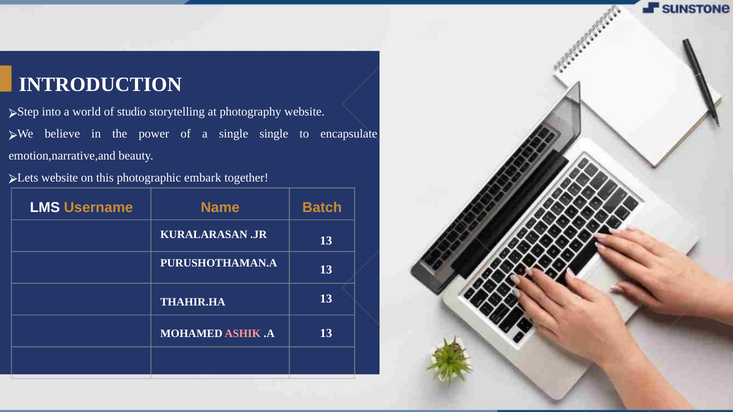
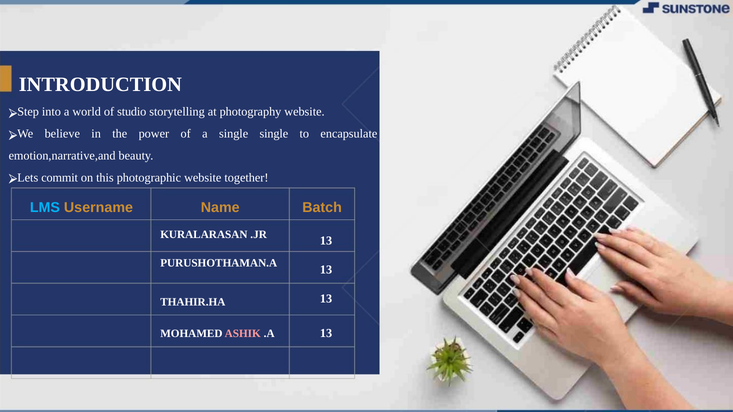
website: website -> commit (60, 178)
photographic embark: embark -> website (203, 178)
LMS colour: white -> light blue (45, 208)
